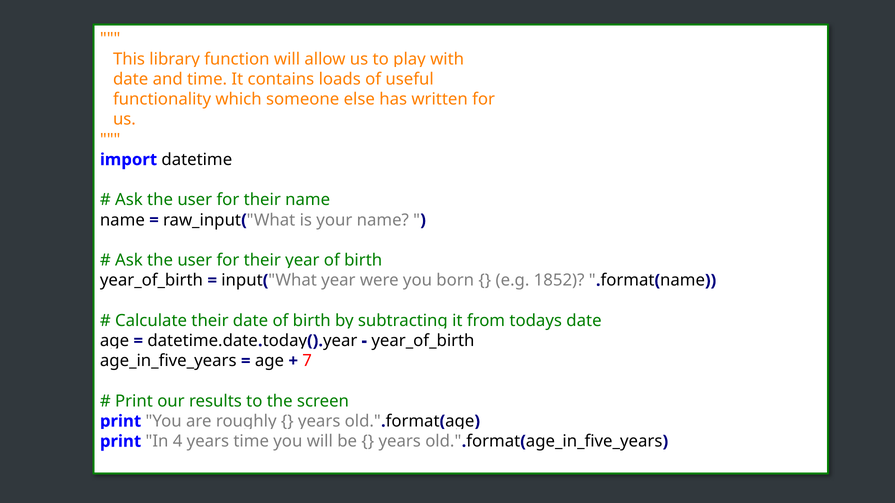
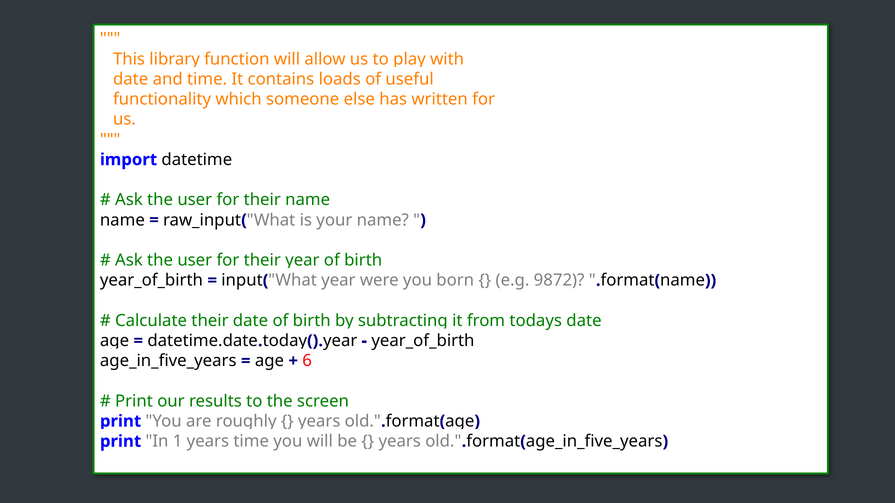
1852: 1852 -> 9872 (559, 281)
7: 7 -> 6 (307, 361)
4: 4 -> 1 (178, 442)
